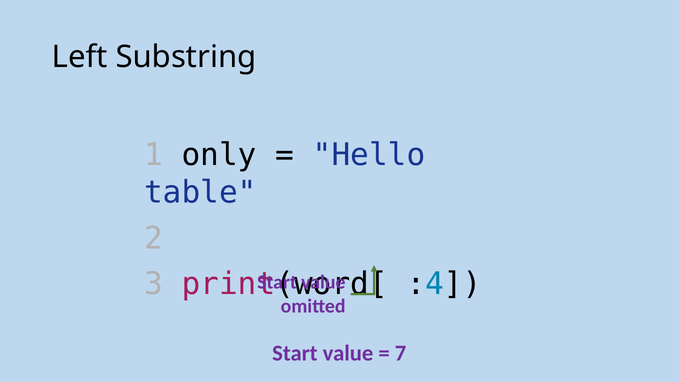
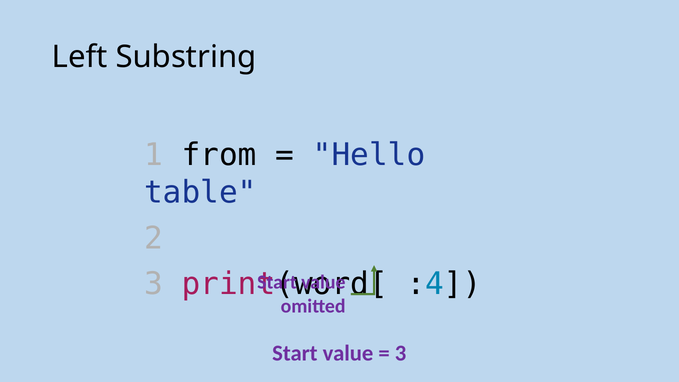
only: only -> from (219, 155)
7: 7 -> 3 (401, 353)
